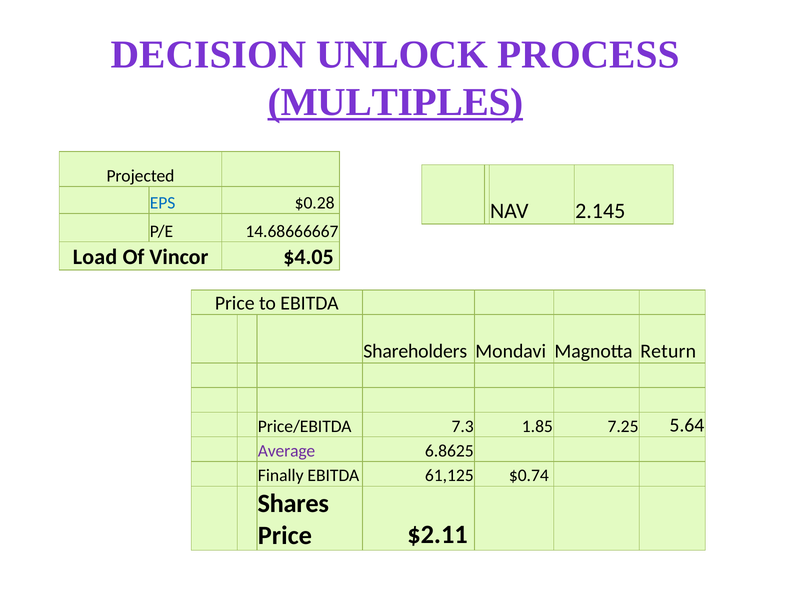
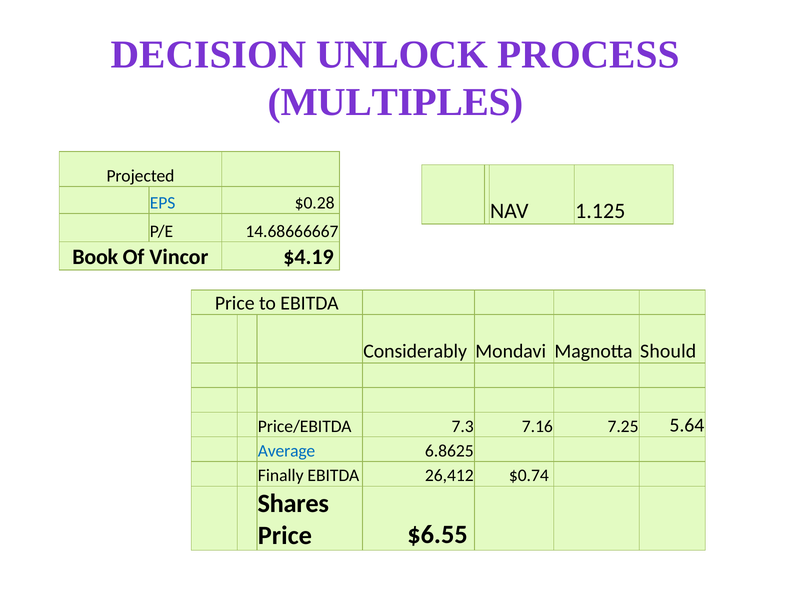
MULTIPLES underline: present -> none (396, 102)
2.145: 2.145 -> 1.125 (600, 211)
Load: Load -> Book (95, 257)
$4.05: $4.05 -> $4.19 (308, 257)
Shareholders: Shareholders -> Considerably (415, 351)
Return: Return -> Should (668, 351)
1.85: 1.85 -> 7.16 (537, 427)
Average colour: purple -> blue (287, 451)
61,125: 61,125 -> 26,412 (449, 476)
$2.11: $2.11 -> $6.55 (437, 535)
